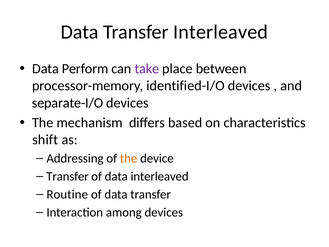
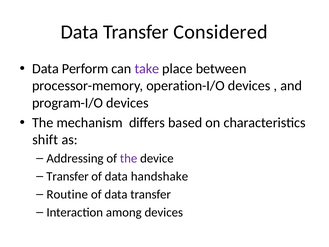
Transfer Interleaved: Interleaved -> Considered (221, 32)
identified-I/O: identified-I/O -> operation-I/O (186, 86)
separate-I/O: separate-I/O -> program-I/O (68, 103)
the colour: orange -> purple (129, 158)
data interleaved: interleaved -> handshake (159, 176)
